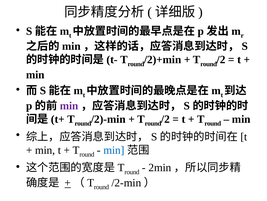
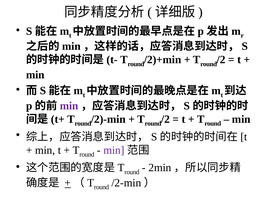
min colour: blue -> purple (114, 150)
